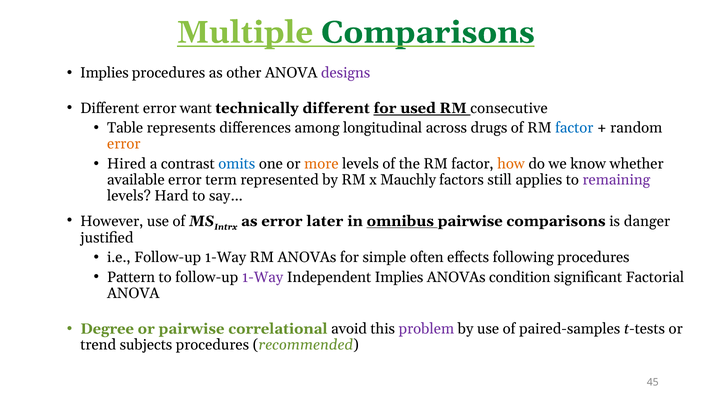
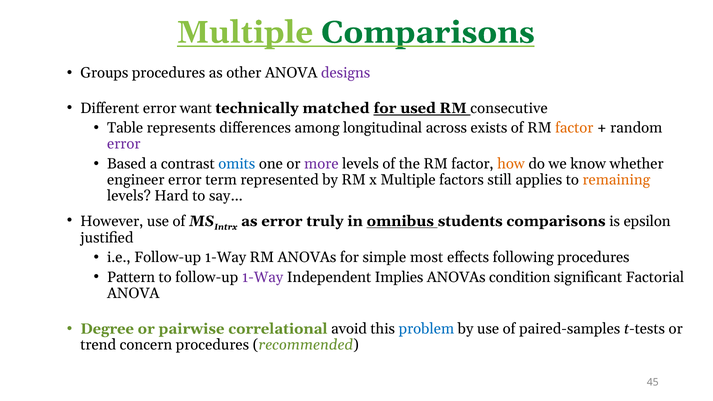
Implies: Implies -> Groups (104, 73)
technically different: different -> matched (336, 108)
drugs: drugs -> exists (489, 128)
factor colour: blue -> orange (574, 128)
error colour: orange -> purple (124, 144)
Hired: Hired -> Based (127, 164)
more colour: orange -> purple (321, 164)
available: available -> engineer (136, 180)
x Mauchly: Mauchly -> Multiple (408, 180)
remaining colour: purple -> orange (616, 180)
later: later -> truly (325, 221)
omnibus pairwise: pairwise -> students (470, 221)
danger: danger -> epsilon (647, 221)
often: often -> most (427, 257)
problem colour: purple -> blue (426, 329)
subjects: subjects -> concern (146, 345)
